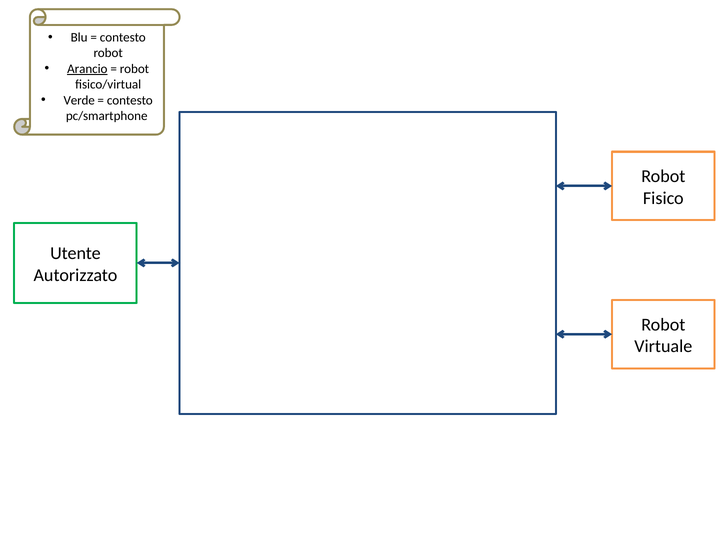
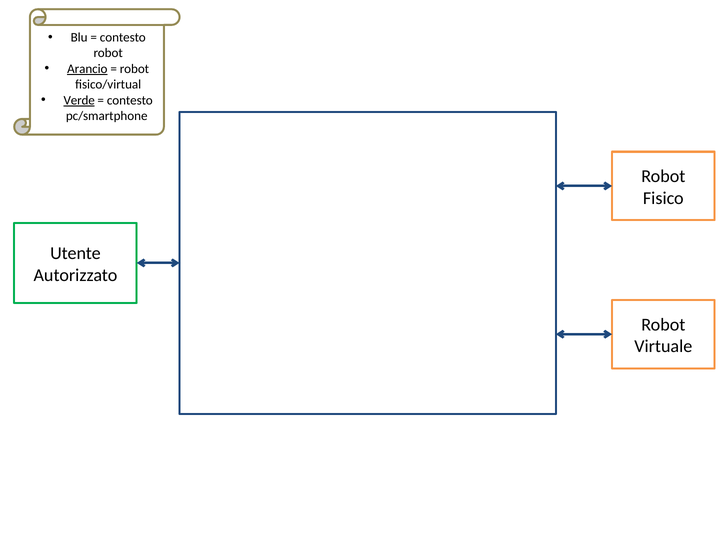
Verde underline: none -> present (79, 100)
